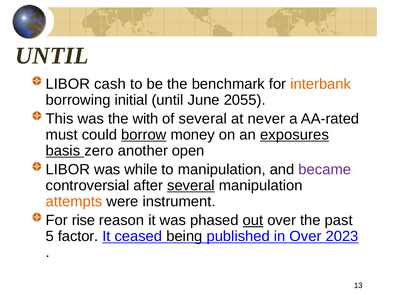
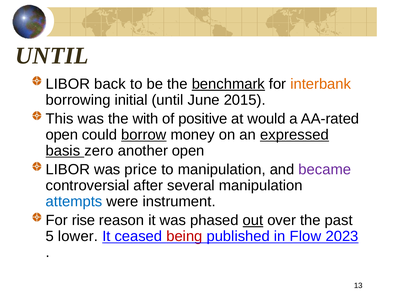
cash: cash -> back (110, 84)
benchmark underline: none -> present (228, 84)
2055: 2055 -> 2015 (245, 100)
of several: several -> positive (203, 119)
never: never -> would (266, 119)
must: must -> open (62, 135)
exposures: exposures -> expressed (294, 135)
while: while -> price (141, 170)
several underline: present -> none (191, 186)
attempts colour: orange -> blue (74, 202)
factor: factor -> lower (78, 237)
being colour: black -> red (184, 237)
in Over: Over -> Flow (305, 237)
